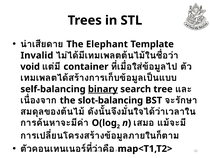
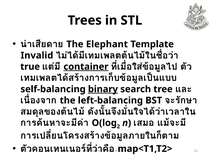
void: void -> true (30, 66)
container underline: none -> present (86, 66)
slot-balancing: slot-balancing -> left-balancing (110, 100)
